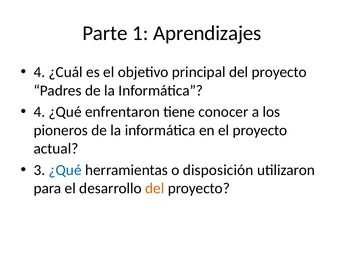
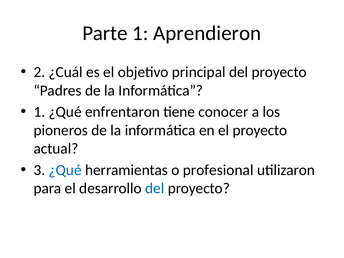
Aprendizajes: Aprendizajes -> Aprendieron (207, 33)
4: 4 -> 2 (39, 72)
4: 4 -> 1 (39, 112)
disposición: disposición -> profesional (218, 170)
del colour: orange -> blue (155, 188)
